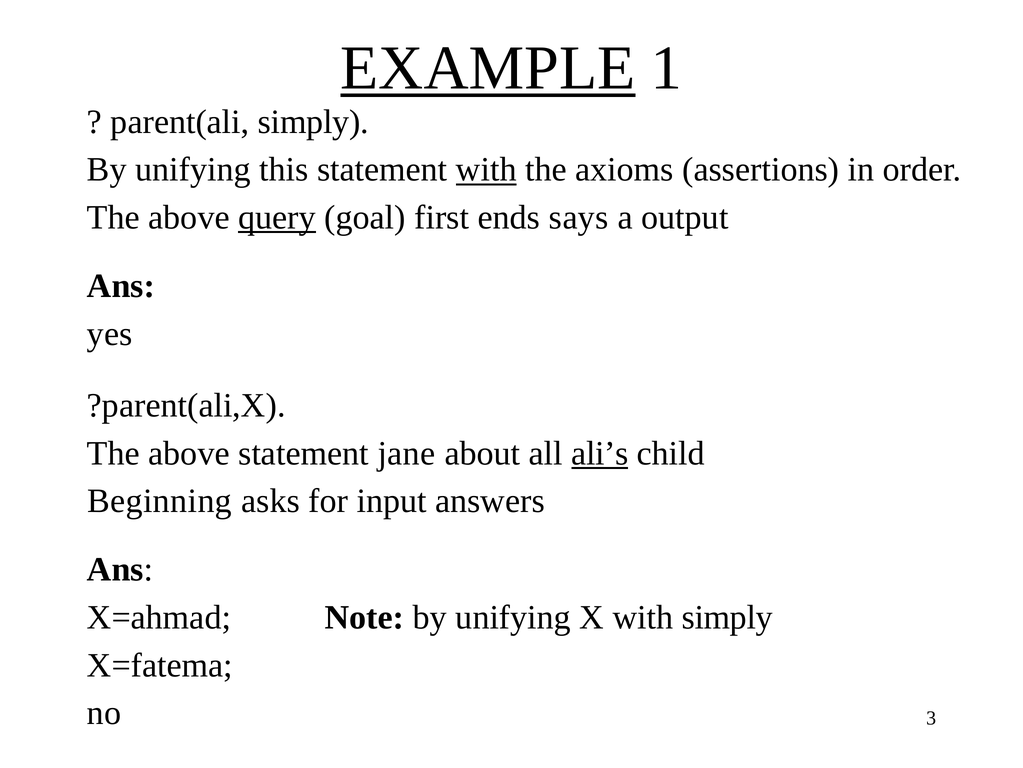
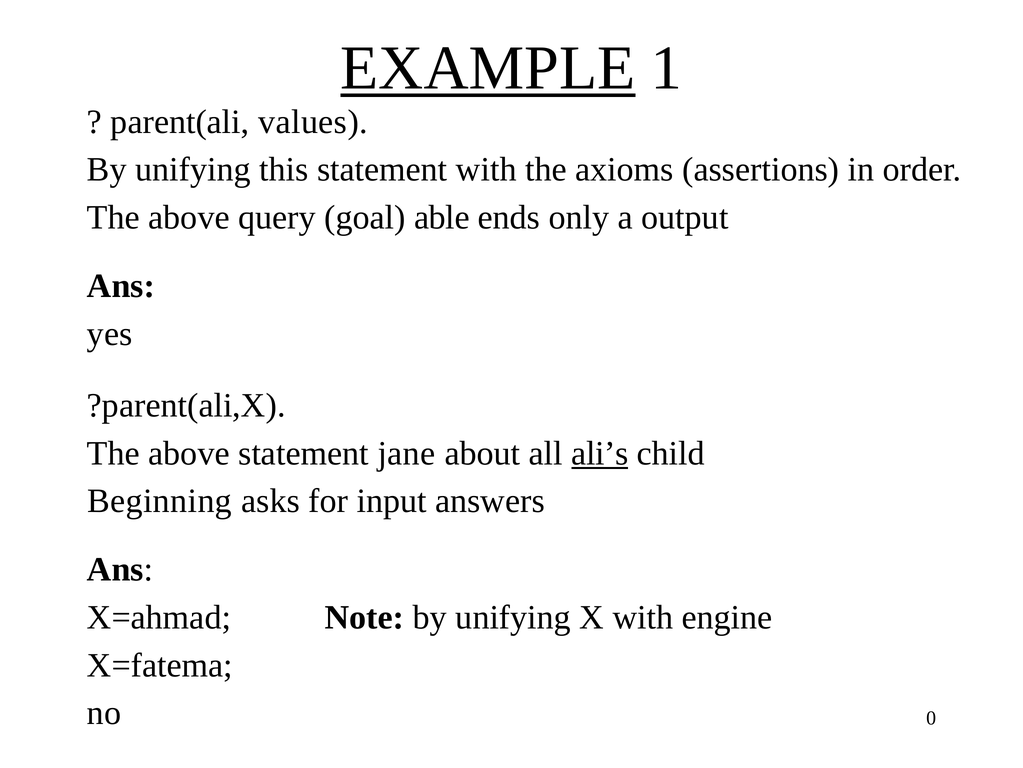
parent(ali simply: simply -> values (313, 122)
with underline: present -> none (486, 169)
query underline: present -> none (277, 217)
first: first -> able (442, 217)
says: says -> only (579, 217)
with simply: simply -> engine (727, 617)
3: 3 -> 0 (931, 718)
